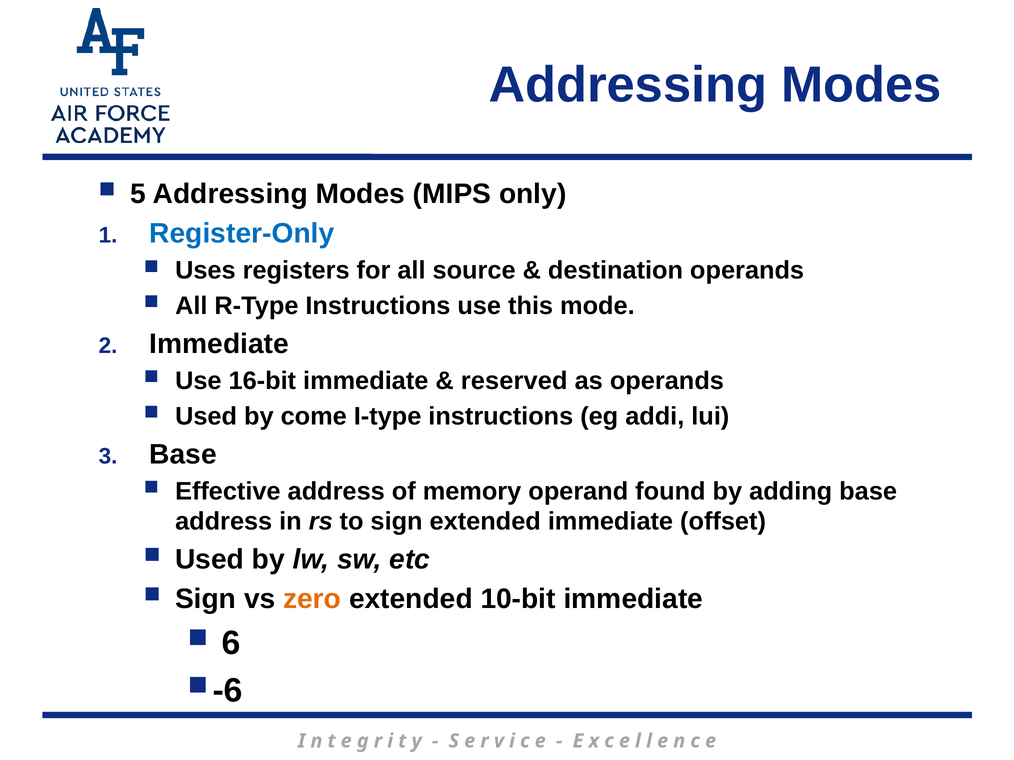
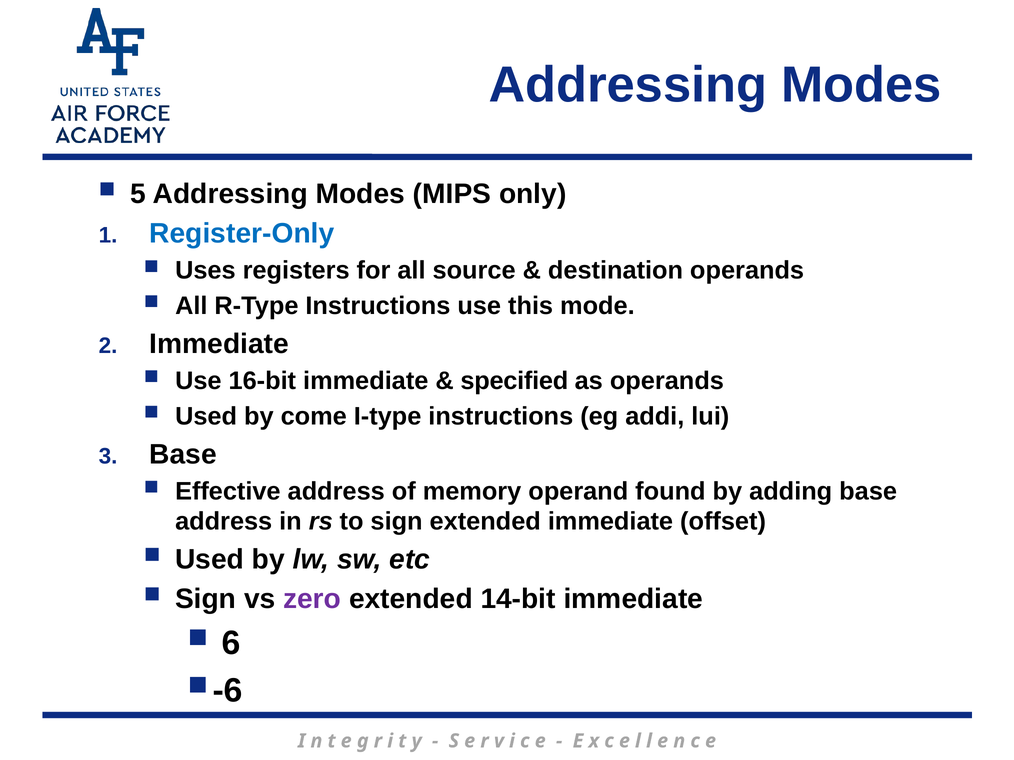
reserved: reserved -> specified (514, 381)
zero colour: orange -> purple (312, 599)
10-bit: 10-bit -> 14-bit (518, 599)
